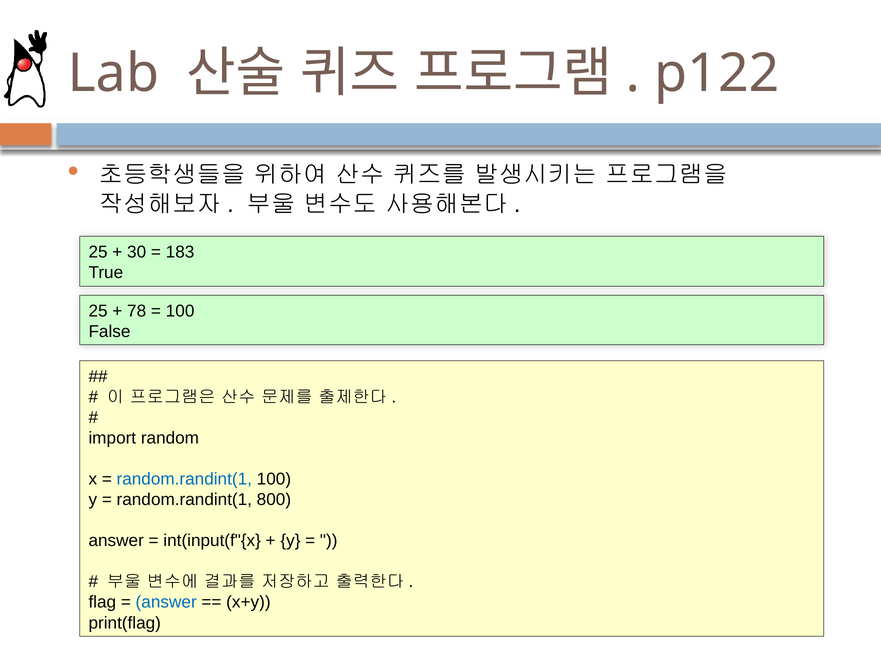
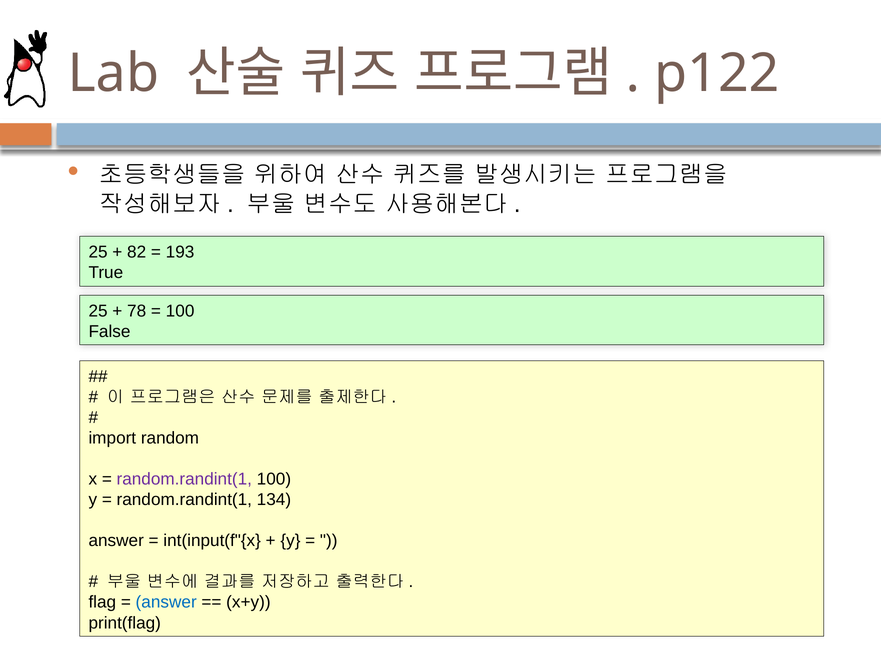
30: 30 -> 82 (137, 252)
183: 183 -> 193 (180, 252)
random.randint(1 colour: blue -> purple (184, 480)
800: 800 -> 134 (274, 500)
